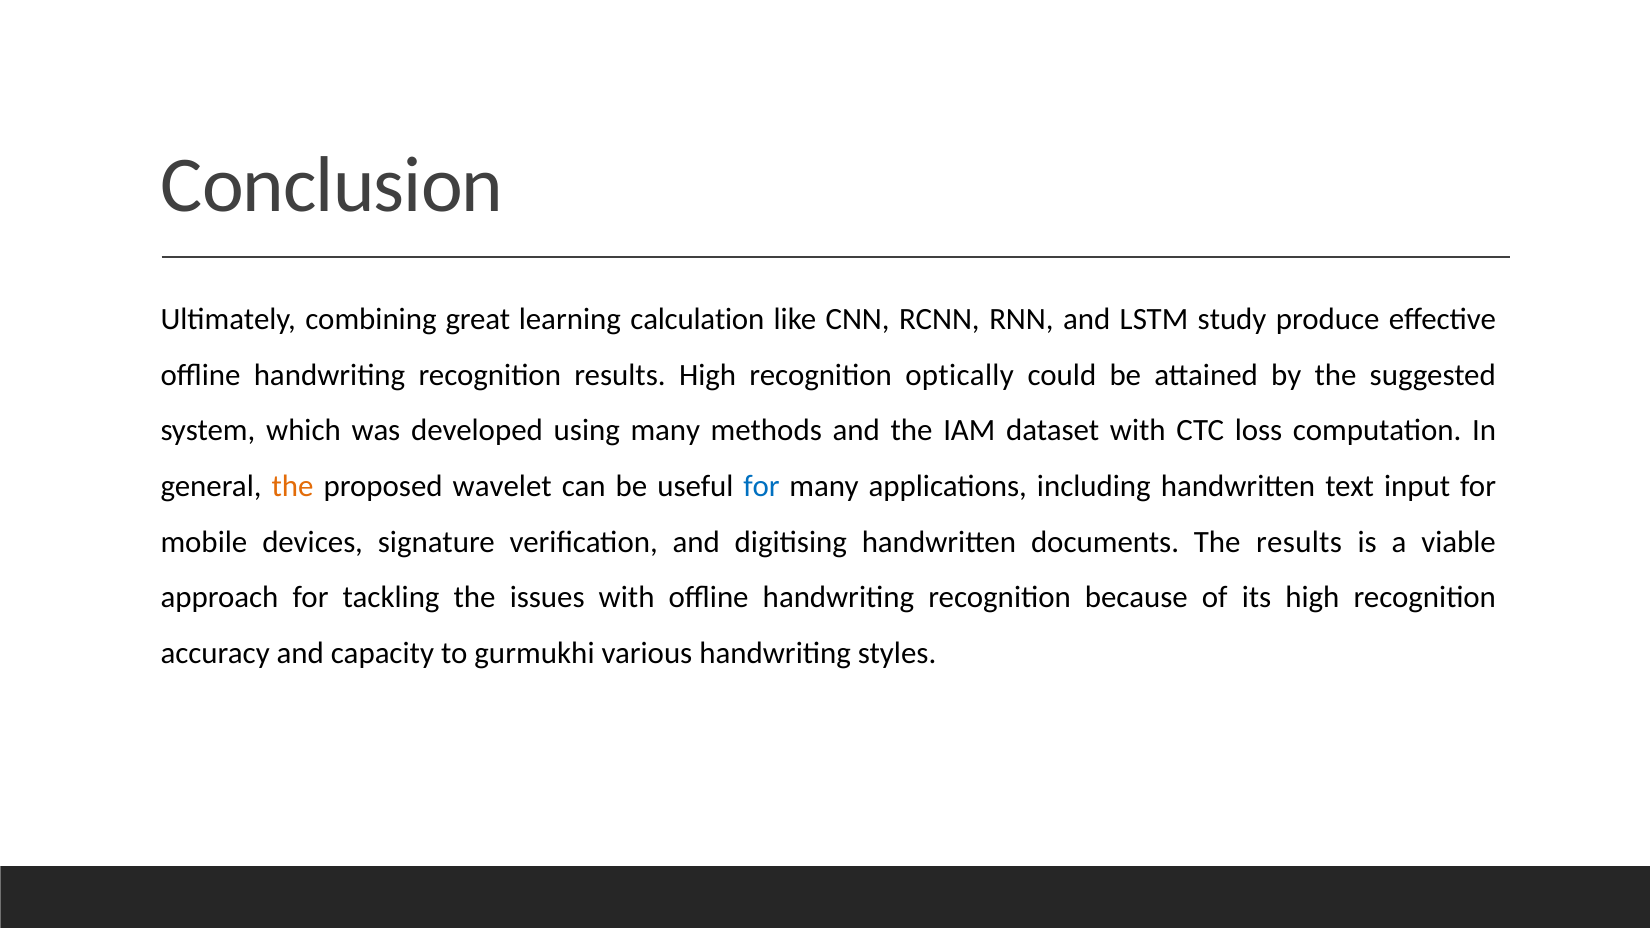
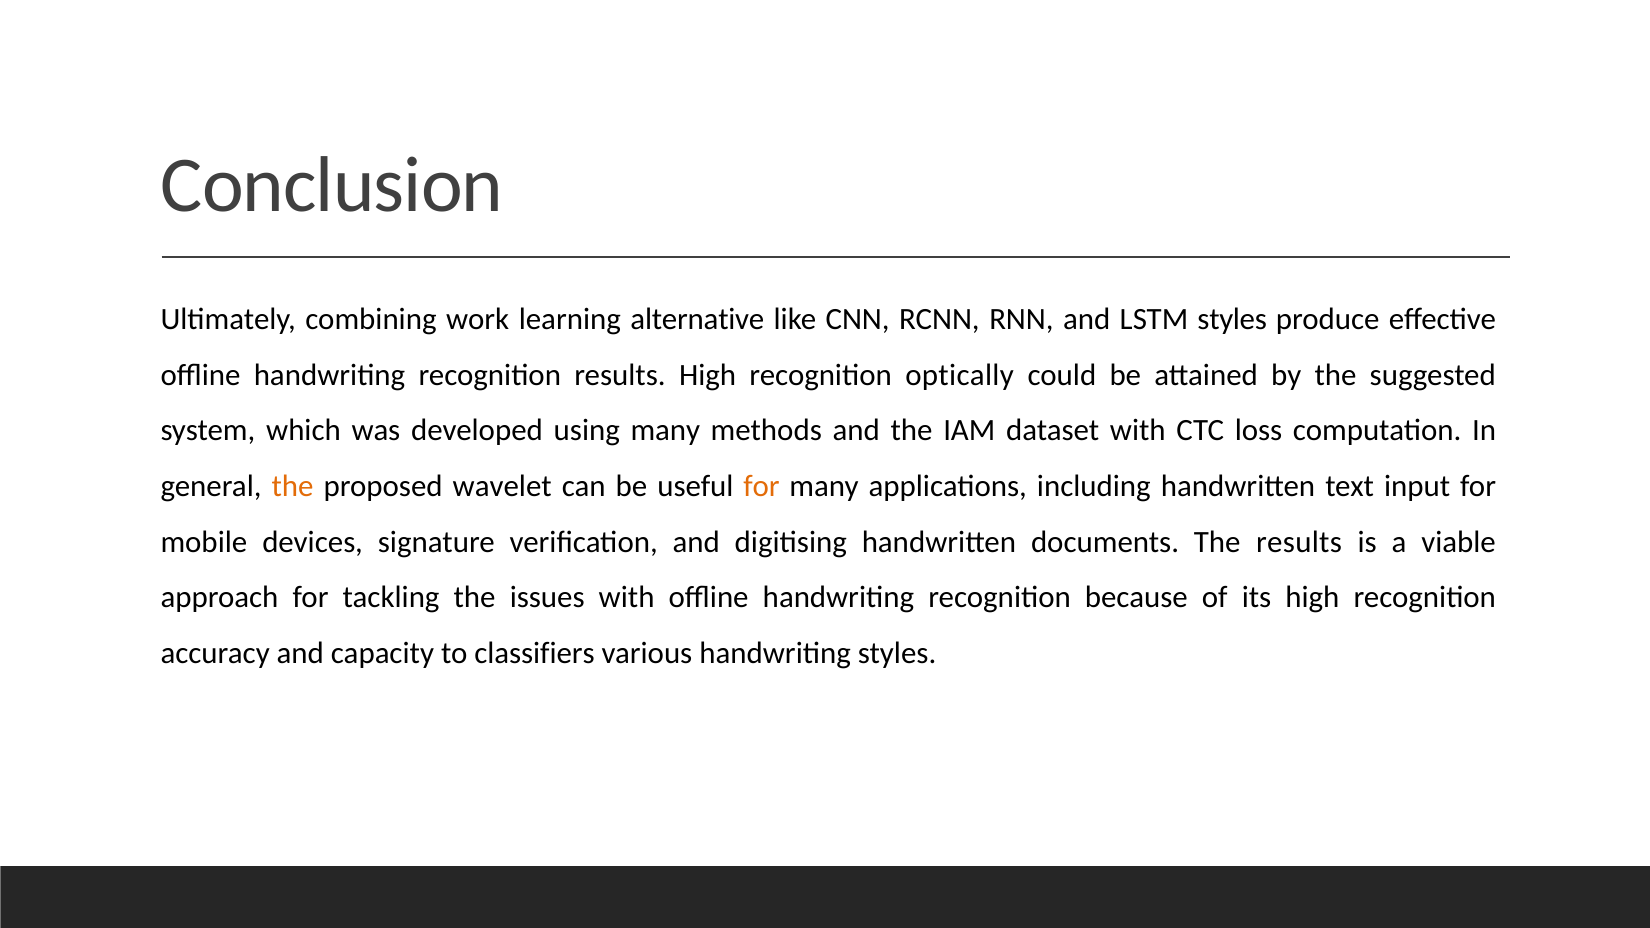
great: great -> work (478, 319)
calculation: calculation -> alternative (697, 319)
LSTM study: study -> styles (1232, 319)
for colour: blue -> orange (762, 486)
gurmukhi: gurmukhi -> classifiers (535, 653)
